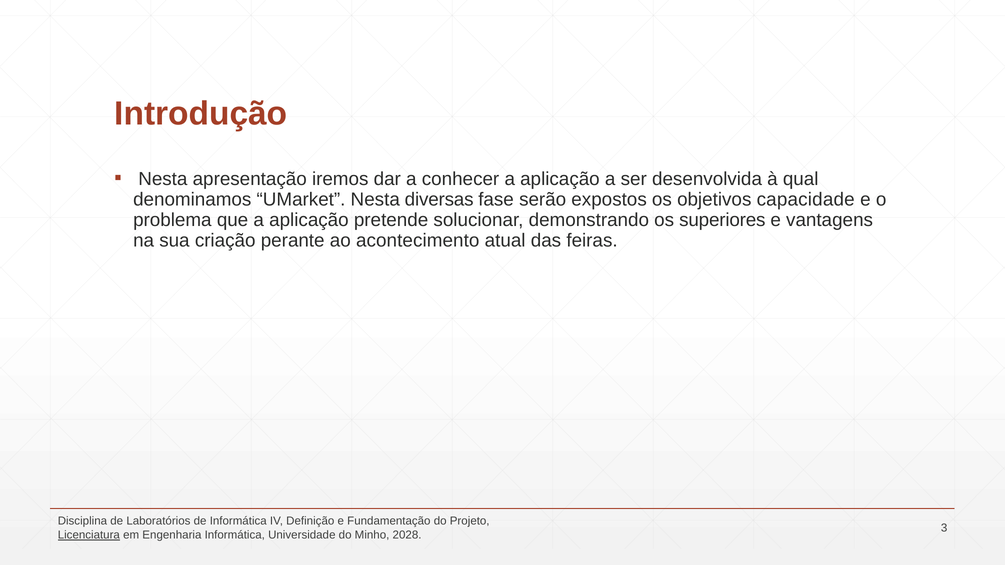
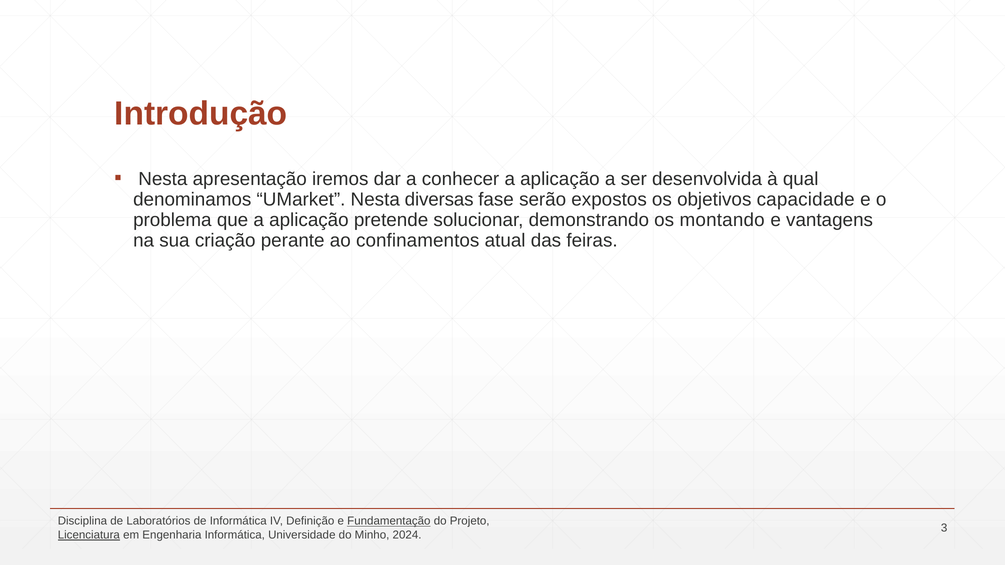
superiores: superiores -> montando (722, 220)
acontecimento: acontecimento -> confinamentos (418, 240)
Fundamentação underline: none -> present (389, 521)
2028: 2028 -> 2024 (407, 535)
